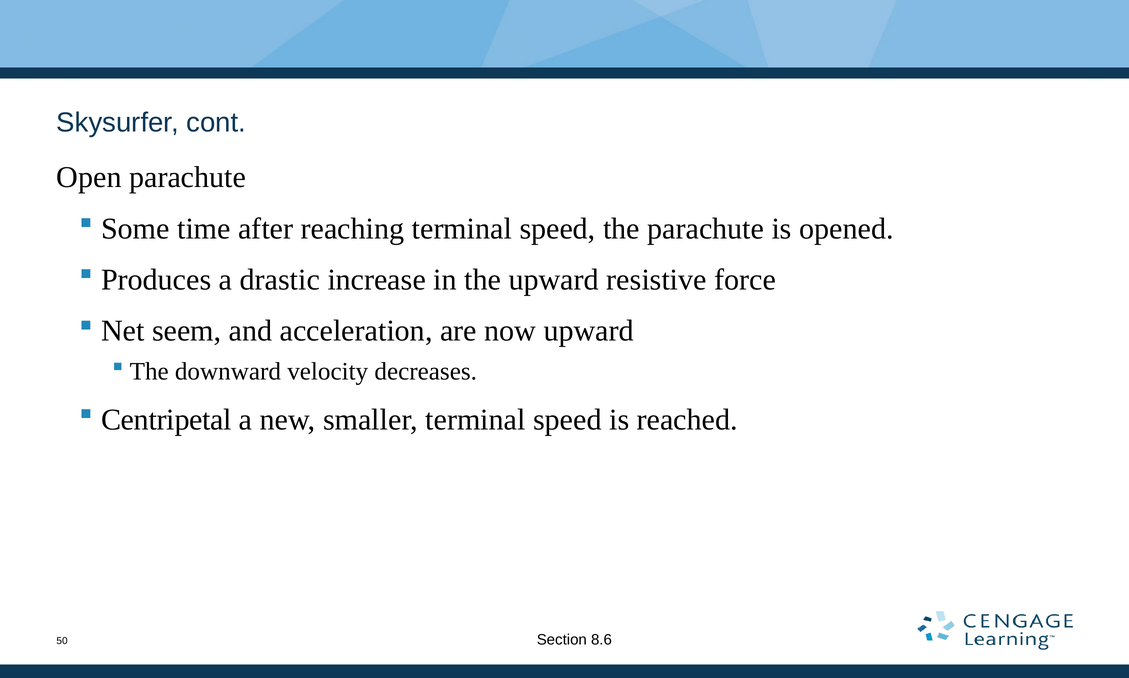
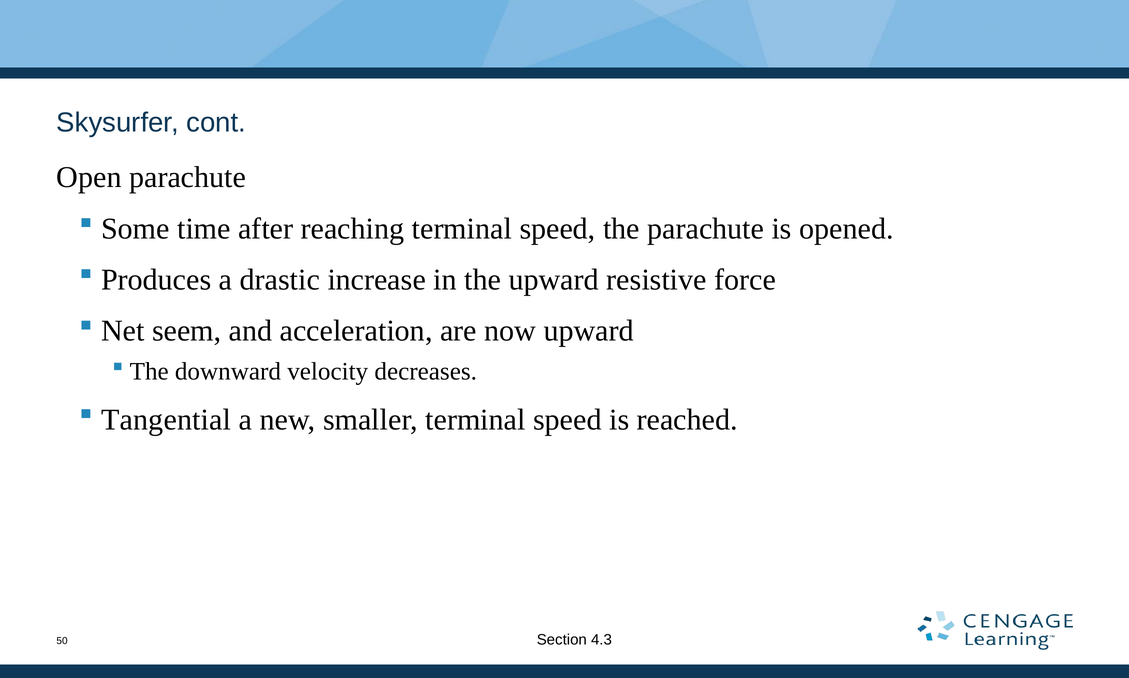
Centripetal: Centripetal -> Tangential (166, 420)
8.6: 8.6 -> 4.3 (601, 639)
